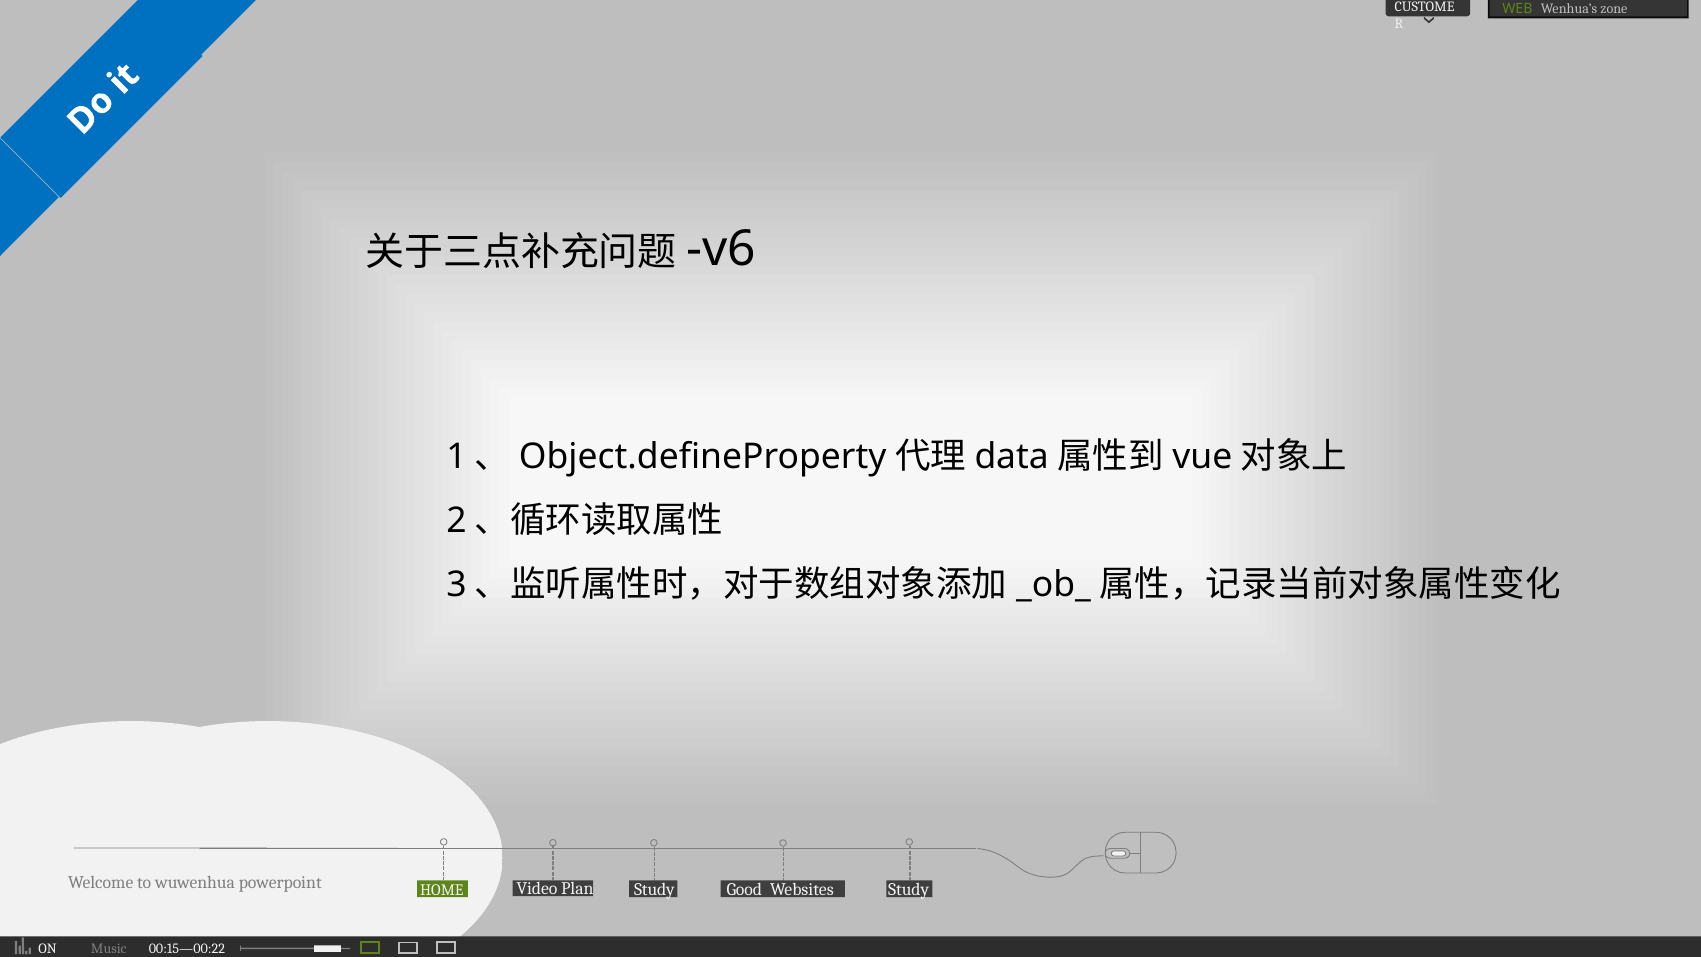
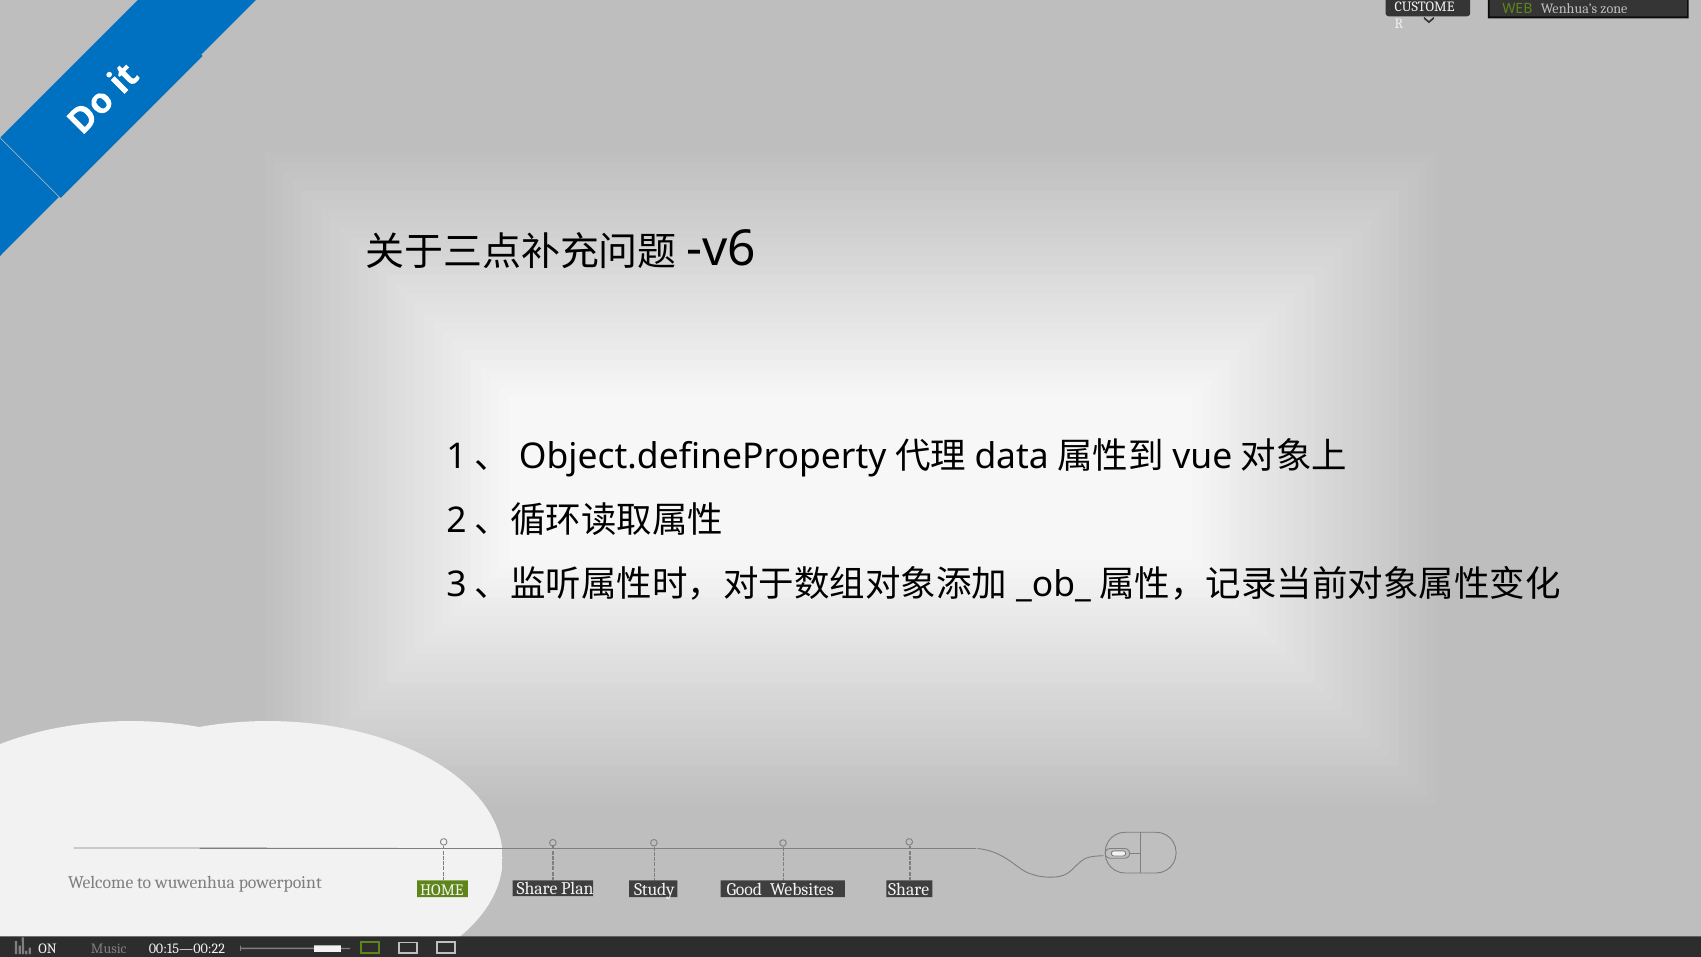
HOME Video: Video -> Share (537, 889)
Websites Study: Study -> Share (909, 889)
